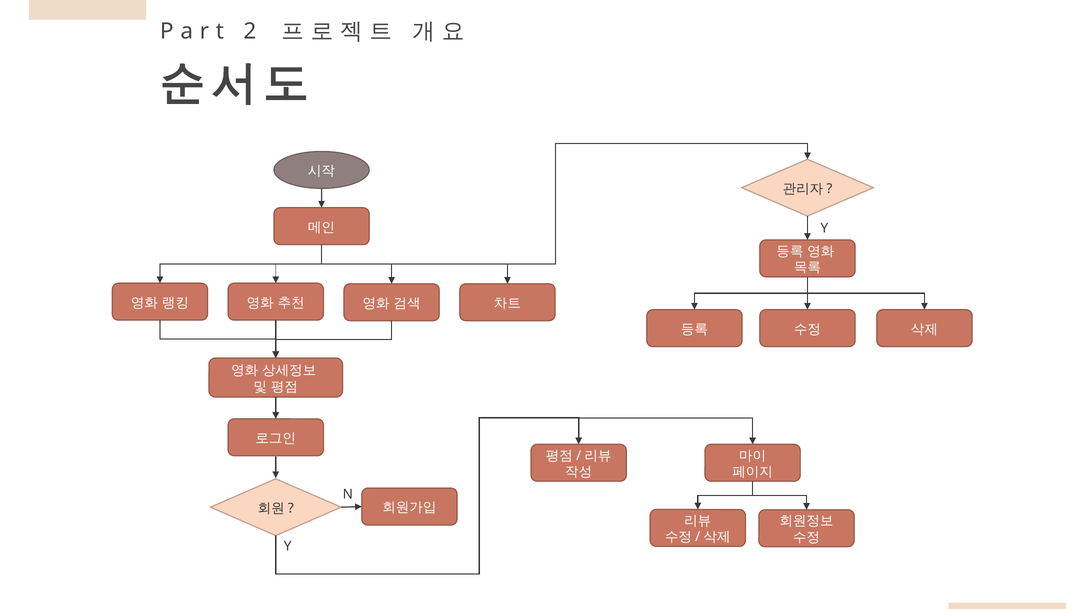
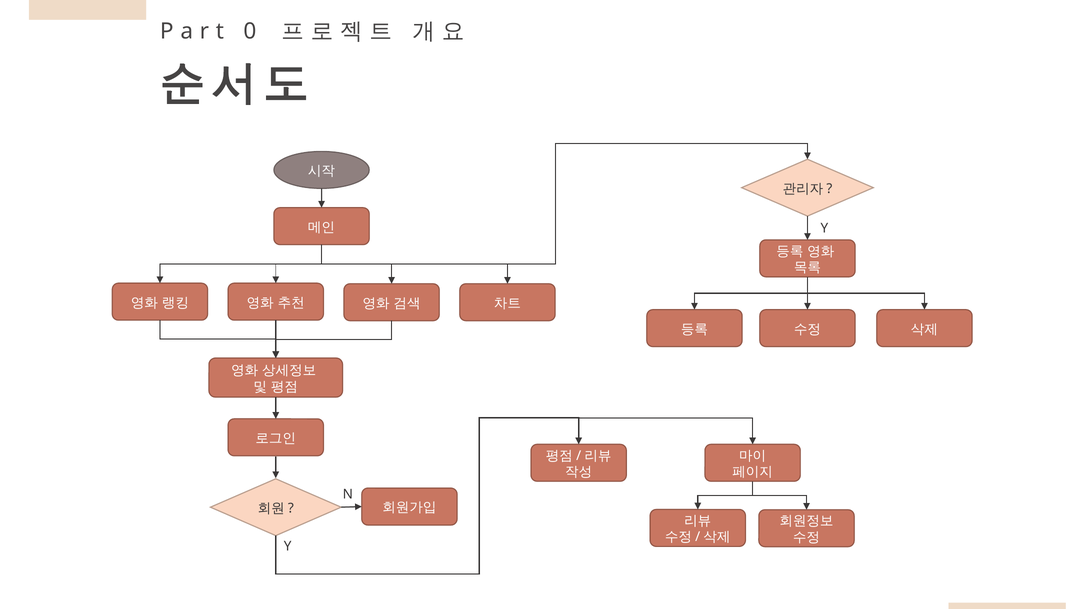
2: 2 -> 0 (250, 31)
